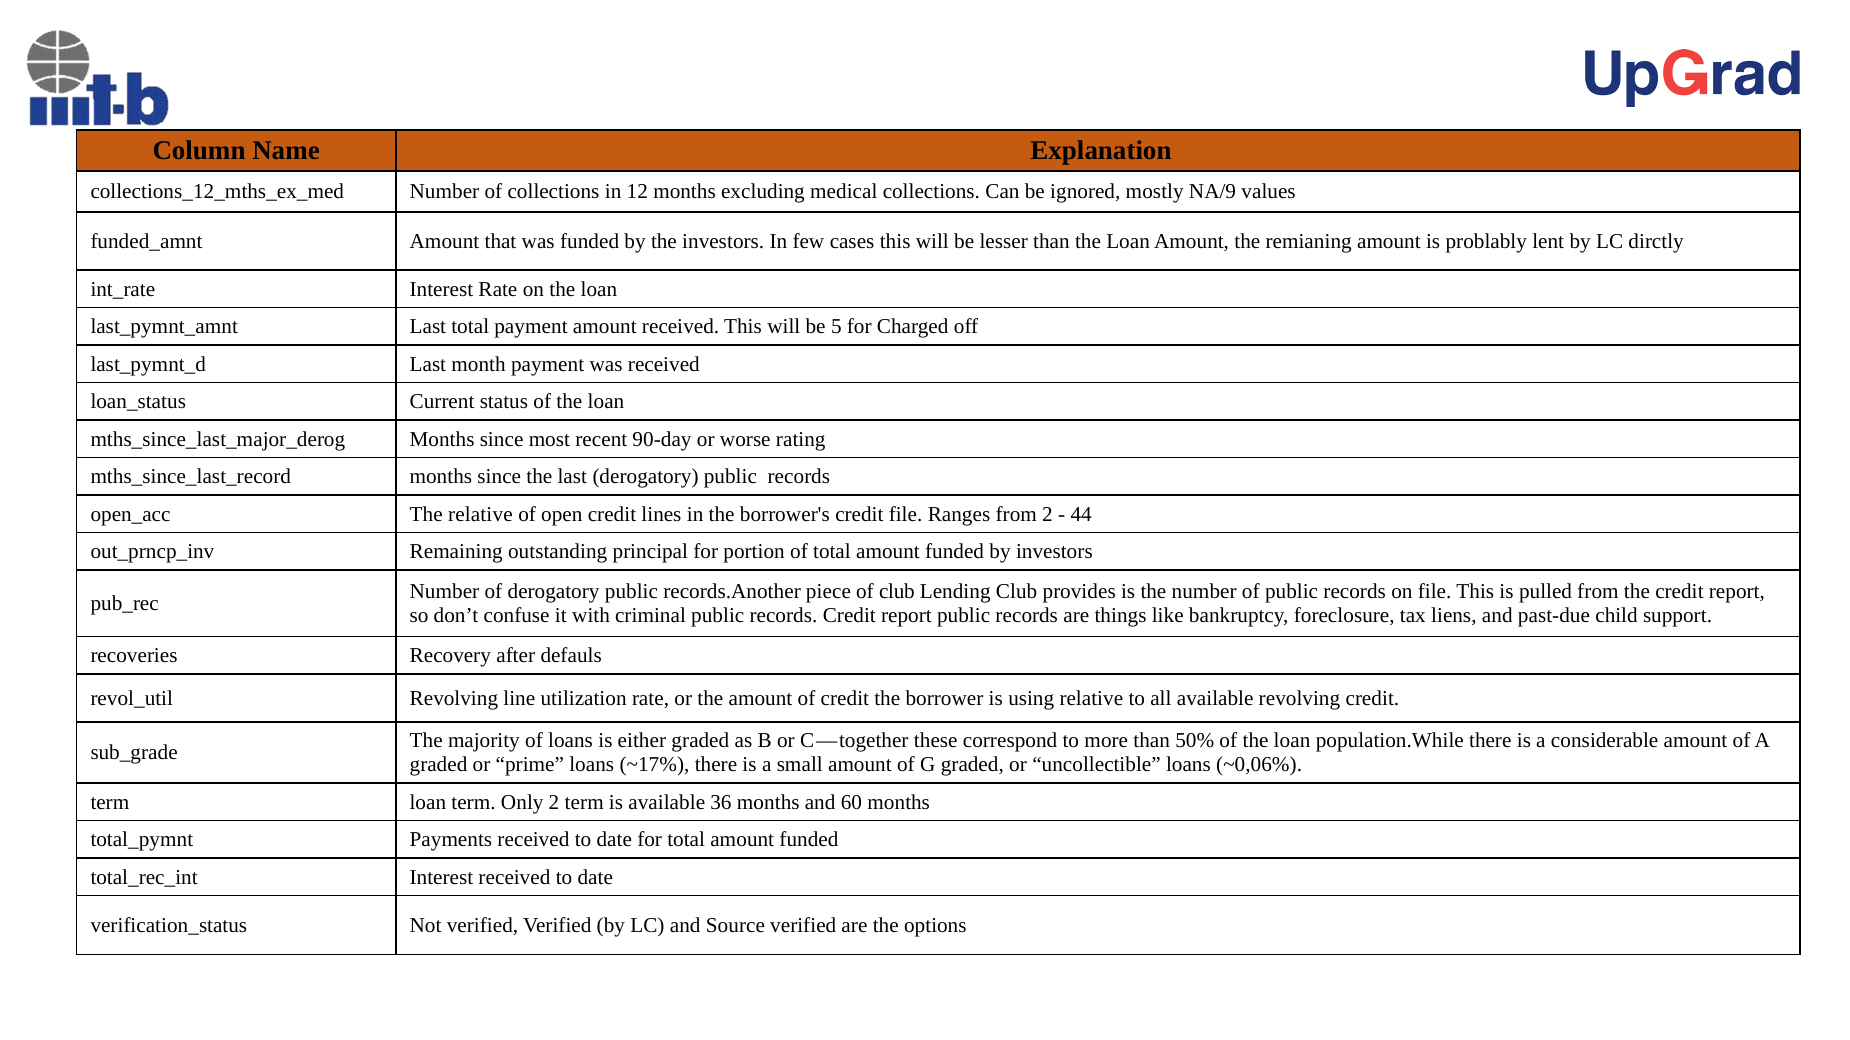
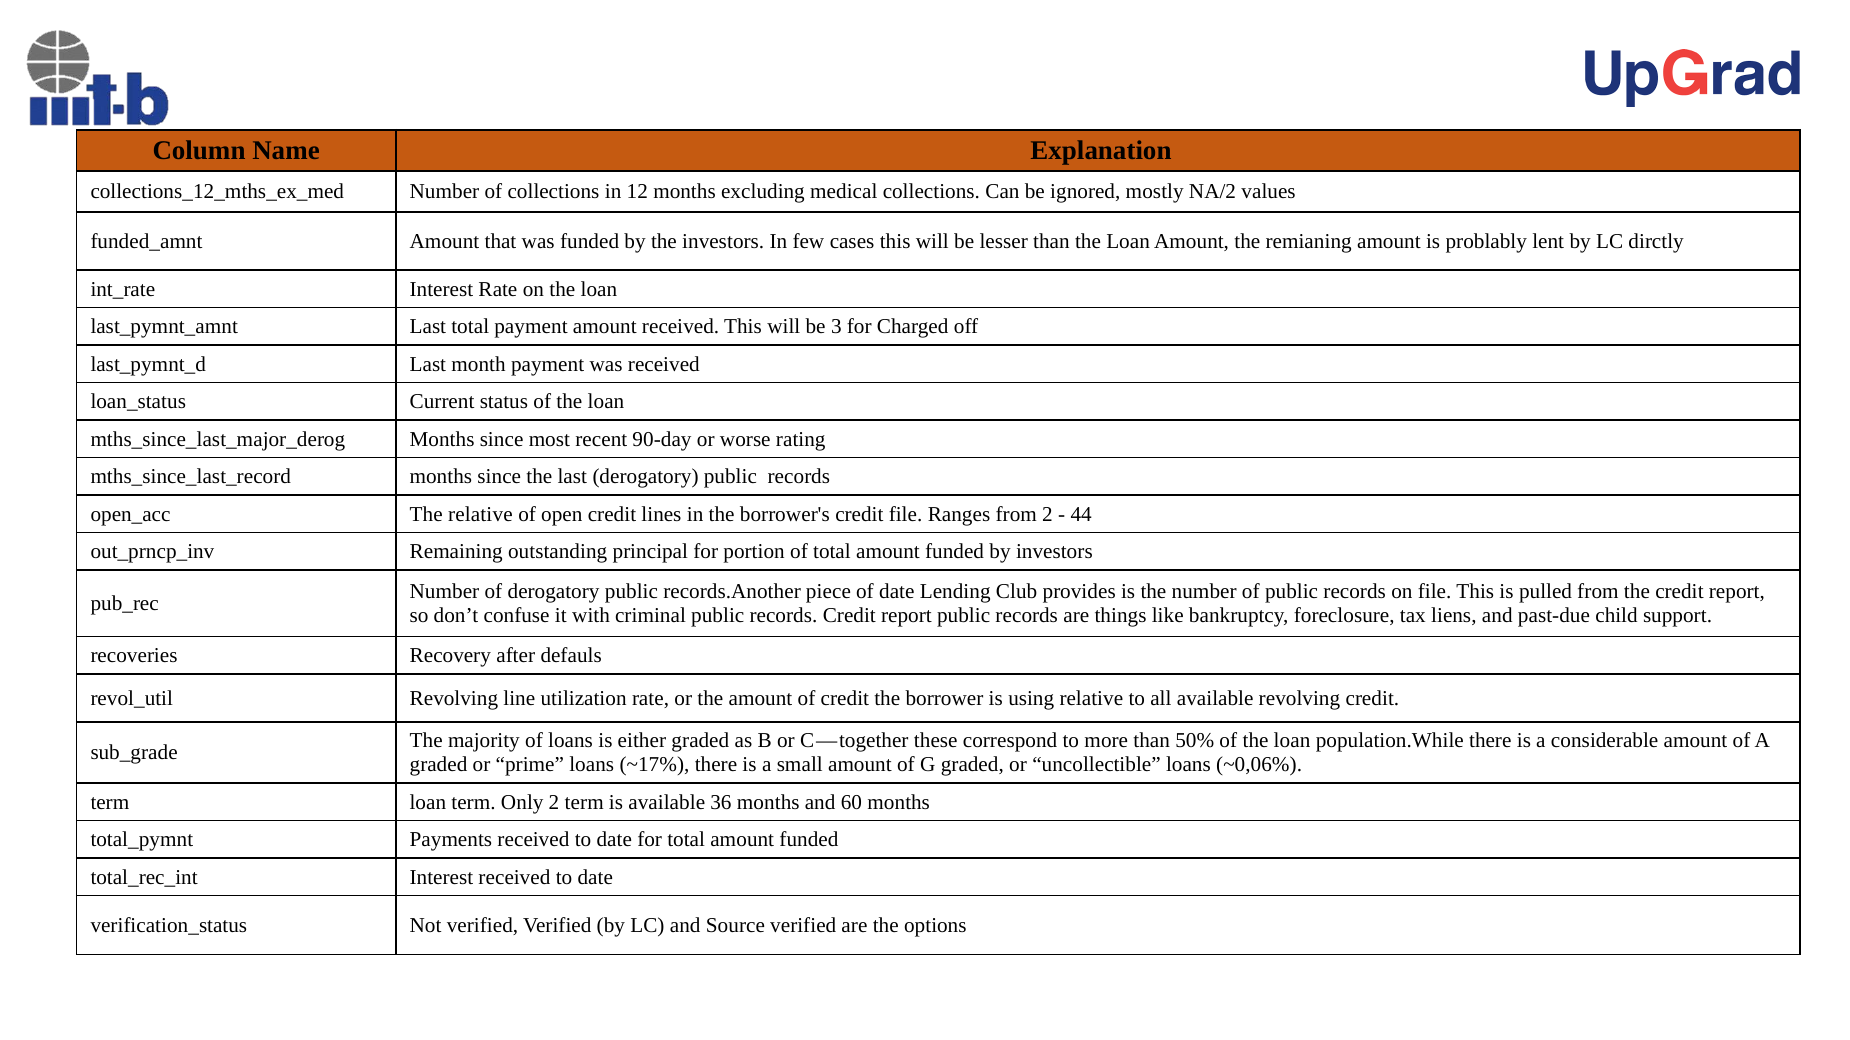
NA/9: NA/9 -> NA/2 (1213, 192)
5: 5 -> 3 (836, 327)
of club: club -> date (897, 592)
